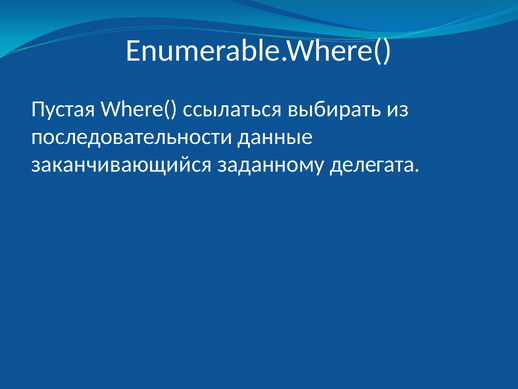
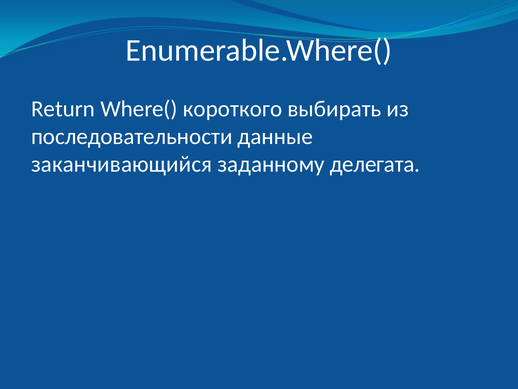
Пустая: Пустая -> Return (63, 109)
ссылаться: ссылаться -> короткого (233, 109)
